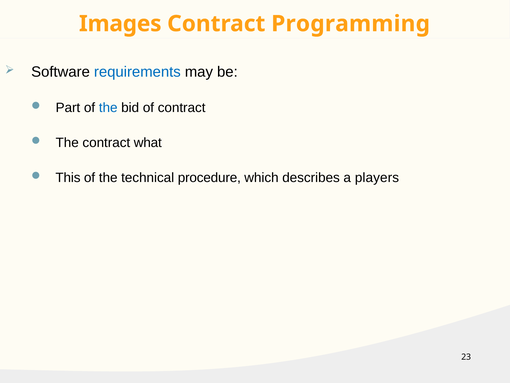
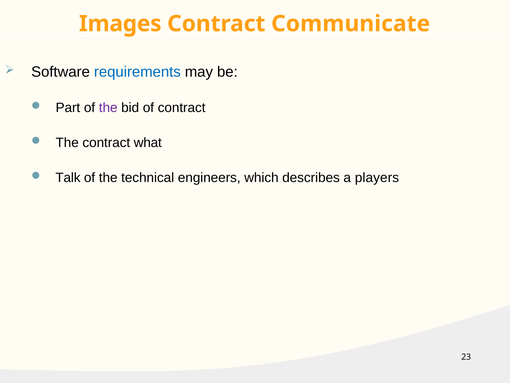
Programming: Programming -> Communicate (351, 24)
the colour: blue -> purple (108, 108)
This: This -> Talk (68, 178)
procedure: procedure -> engineers (209, 178)
